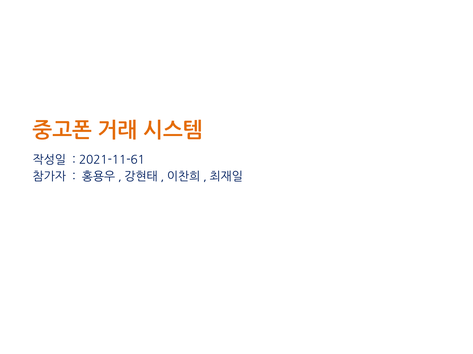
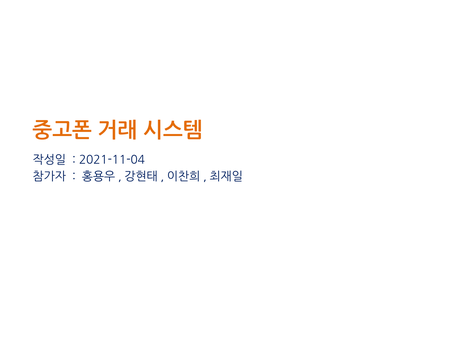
2021-11-61: 2021-11-61 -> 2021-11-04 (112, 160)
